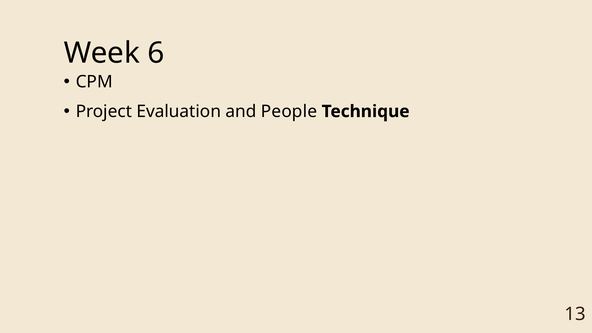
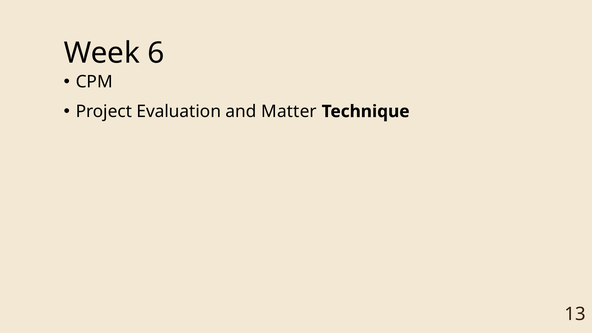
People: People -> Matter (289, 111)
